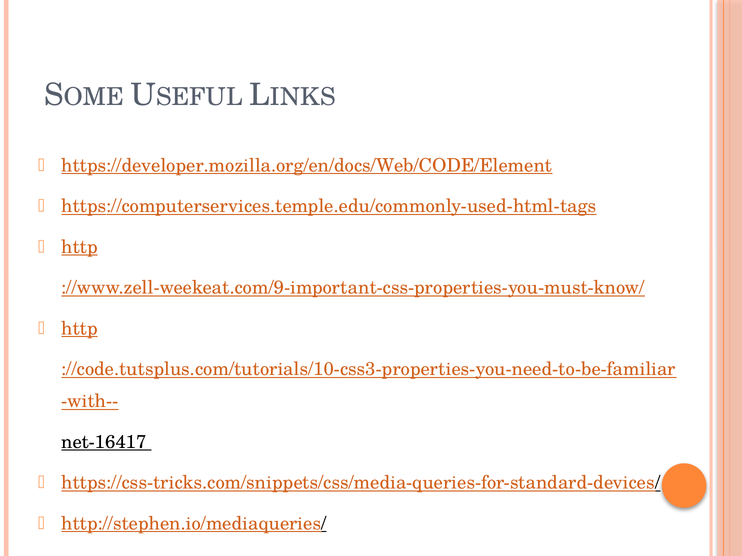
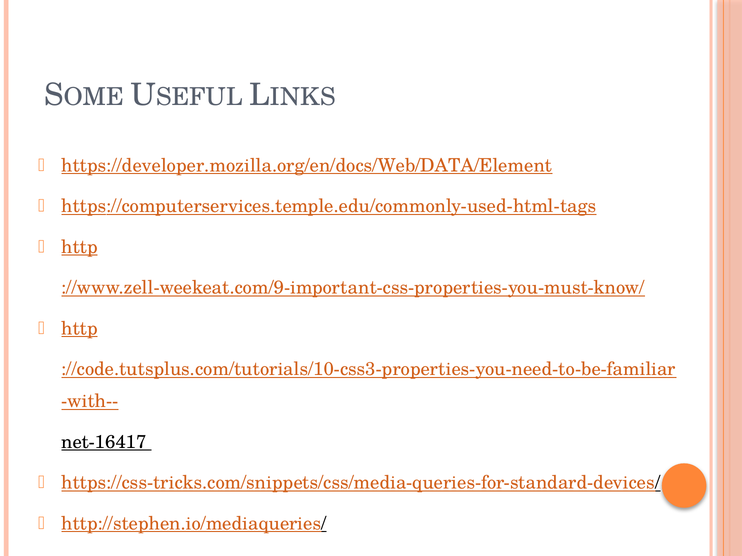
https://developer.mozilla.org/en/docs/Web/CODE/Element: https://developer.mozilla.org/en/docs/Web/CODE/Element -> https://developer.mozilla.org/en/docs/Web/DATA/Element (307, 166)
